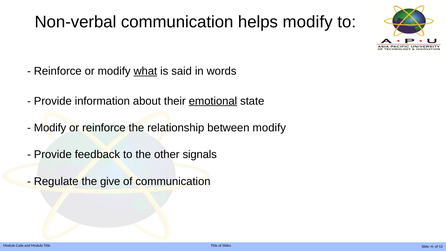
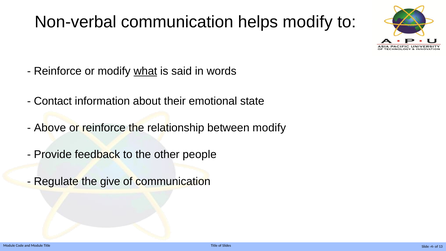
Provide: Provide -> Contact (53, 101)
emotional underline: present -> none (213, 101)
Modify: Modify -> Above (50, 128)
signals: signals -> people (200, 154)
